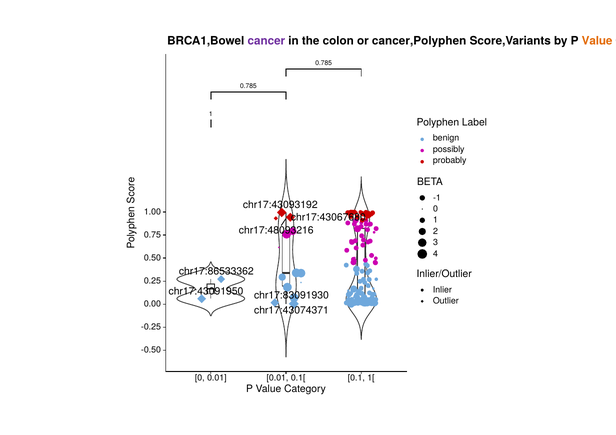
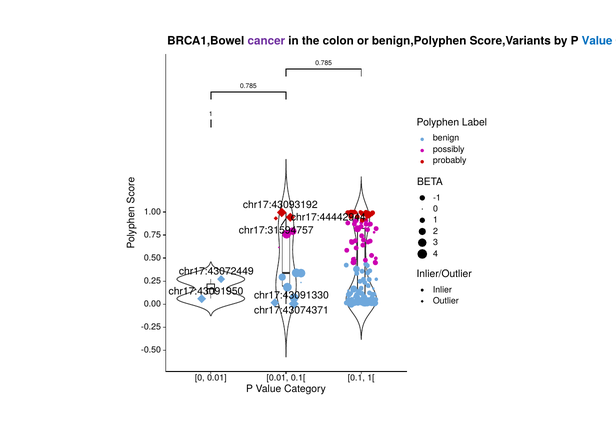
cancer,Polyphen: cancer,Polyphen -> benign,Polyphen (419, 41)
Value colour: orange -> blue (597, 41)
chr17:43067680: chr17:43067680 -> chr17:44442944 (328, 218)
chr17:48093216: chr17:48093216 -> chr17:31594757 (276, 230)
chr17:86533362: chr17:86533362 -> chr17:43072449 (216, 272)
chr17:83091930: chr17:83091930 -> chr17:43091330 (291, 295)
